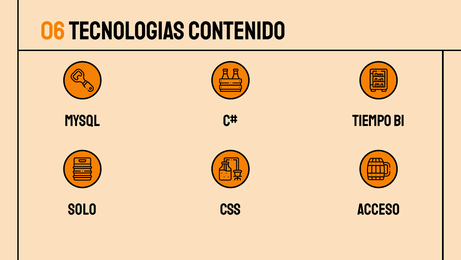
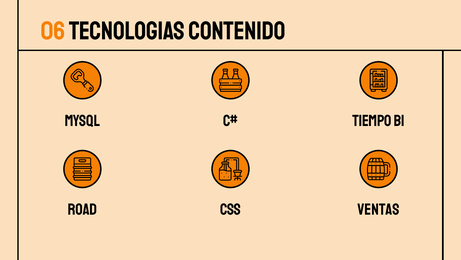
Solo: Solo -> Road (82, 209)
acceso: acceso -> ventas (379, 209)
